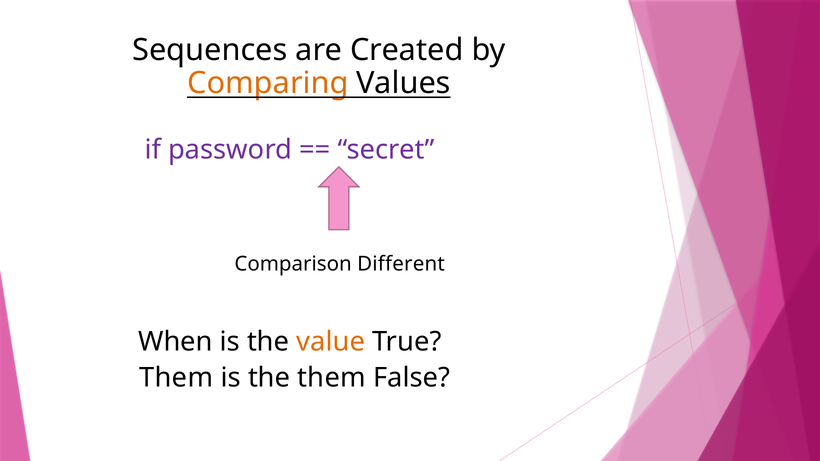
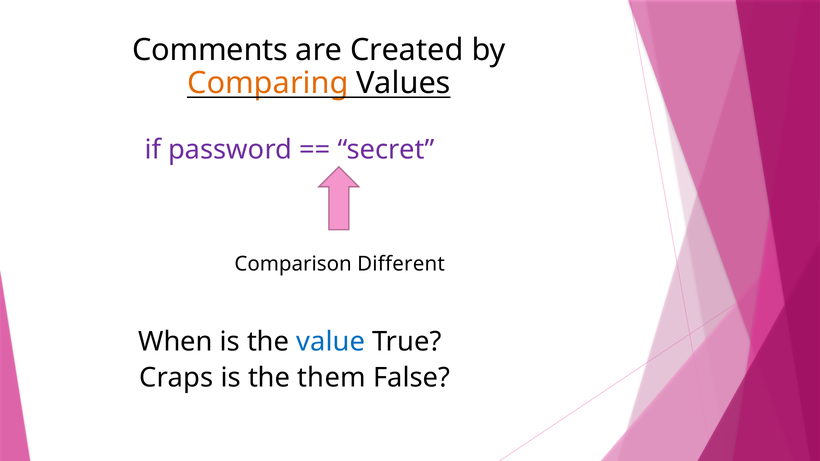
Sequences: Sequences -> Comments (210, 50)
value colour: orange -> blue (331, 342)
Them: Them -> Craps (176, 378)
